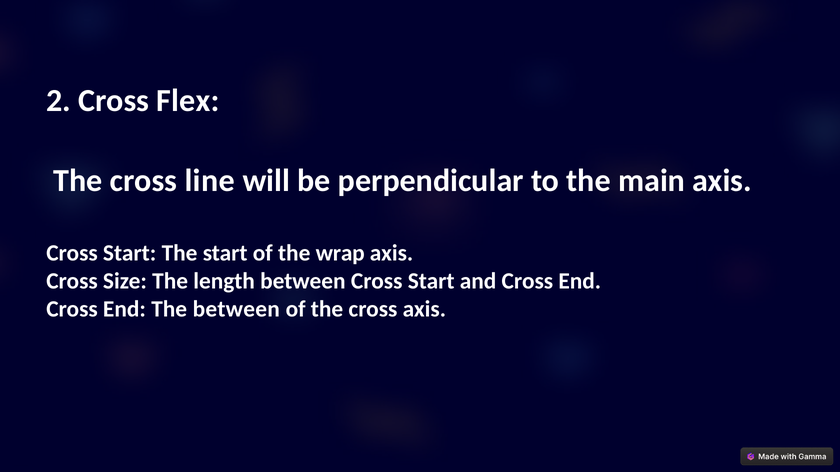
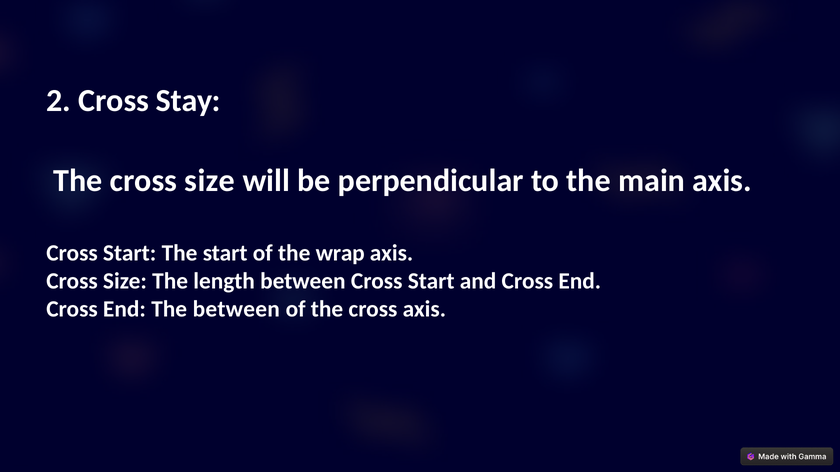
Flex: Flex -> Stay (188, 101)
The cross line: line -> size (210, 181)
